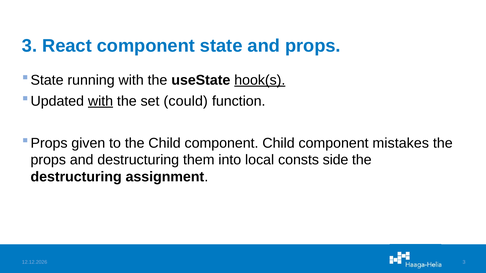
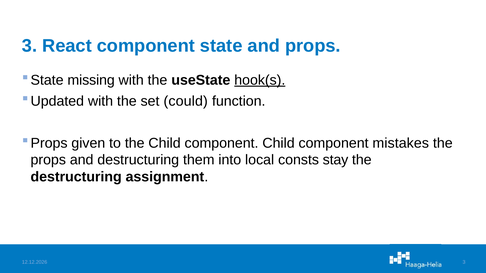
running: running -> missing (91, 80)
with underline: present -> none (101, 101)
side: side -> stay (336, 160)
